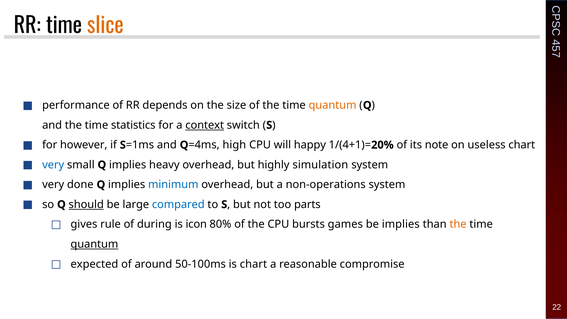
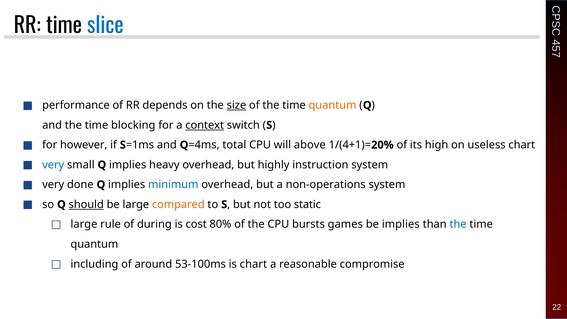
slice colour: orange -> blue (105, 26)
size underline: none -> present (236, 105)
statistics: statistics -> blocking (133, 125)
high: high -> total (234, 145)
happy: happy -> above (310, 145)
note: note -> high (437, 145)
simulation: simulation -> instruction (320, 165)
compared colour: blue -> orange (178, 204)
parts: parts -> static (307, 204)
gives: gives -> large (84, 224)
icon: icon -> cost (196, 224)
the colour: orange -> blue (458, 224)
quantum underline: present -> none (94, 244)
expected: expected -> including (94, 264)
50-100ms: 50-100ms -> 53-100ms (200, 264)
